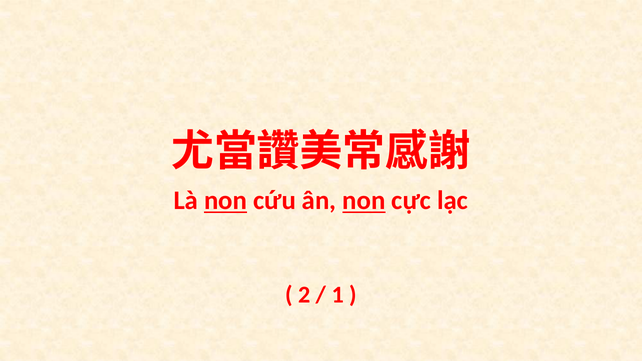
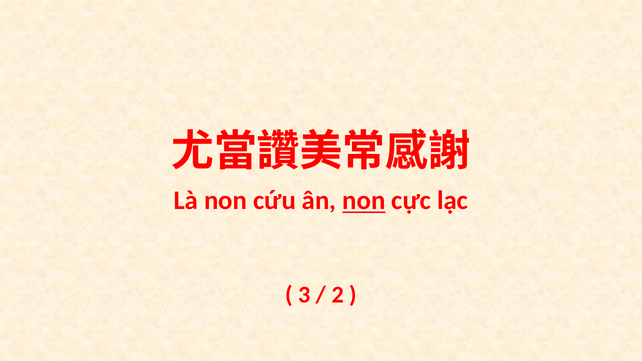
non underline: present -> none (226, 201)
2: 2 -> 3 (304, 295)
1: 1 -> 2 (338, 295)
